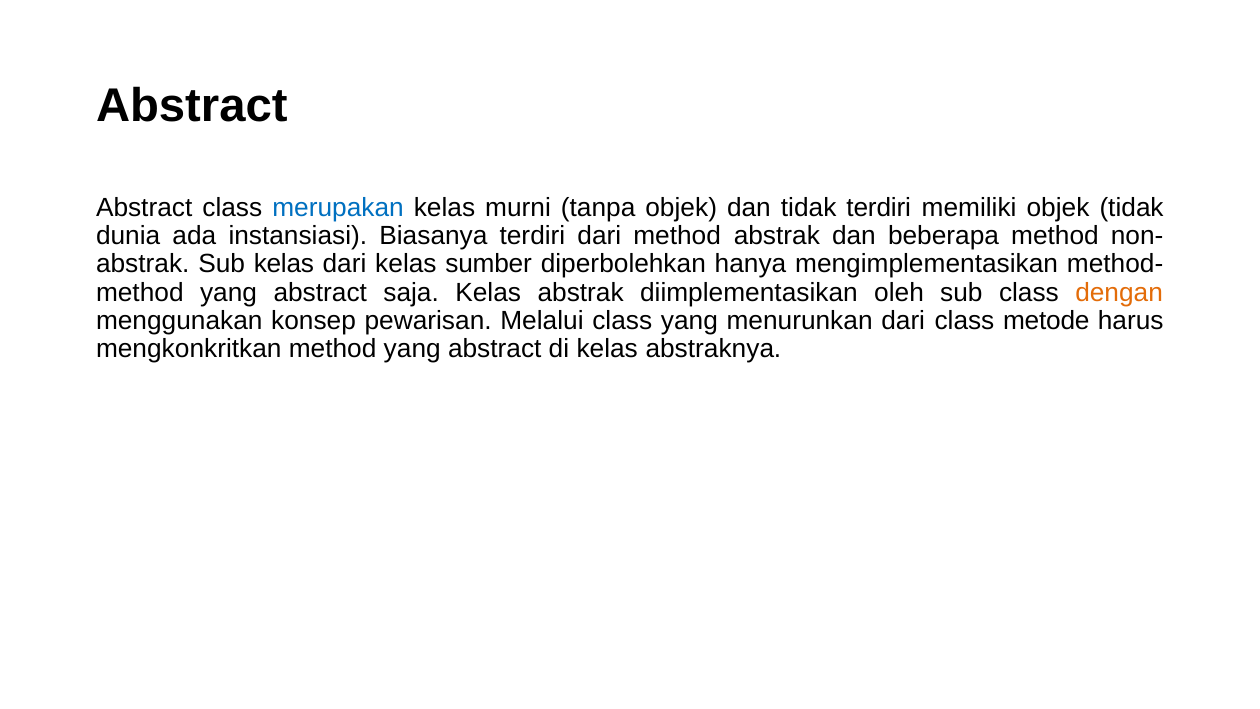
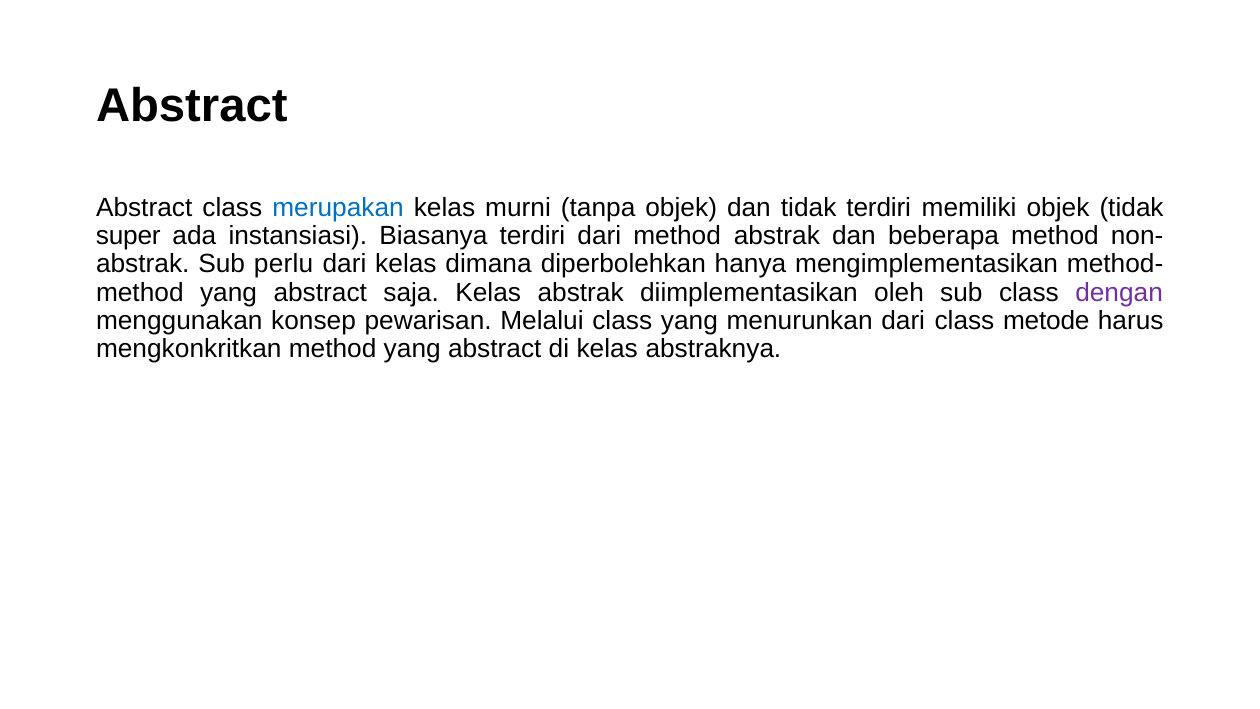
dunia: dunia -> super (128, 236)
Sub kelas: kelas -> perlu (284, 264)
sumber: sumber -> dimana (489, 264)
dengan colour: orange -> purple (1119, 292)
